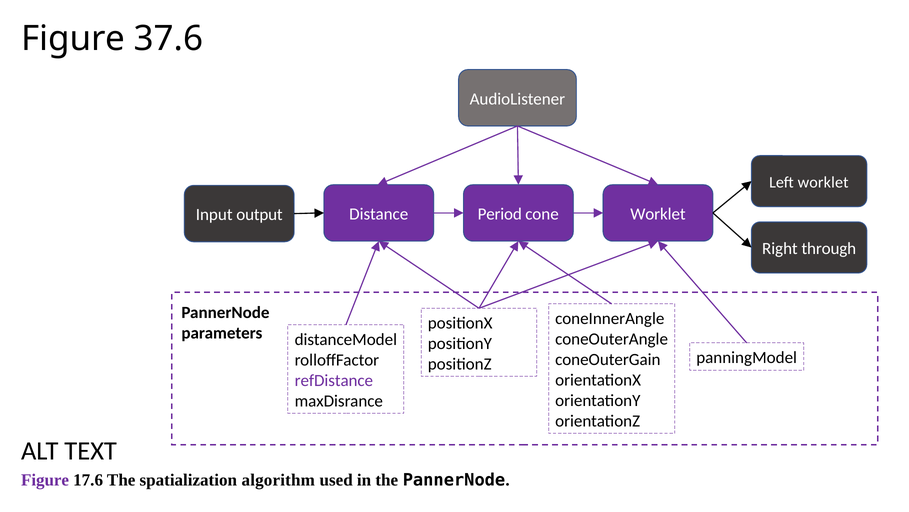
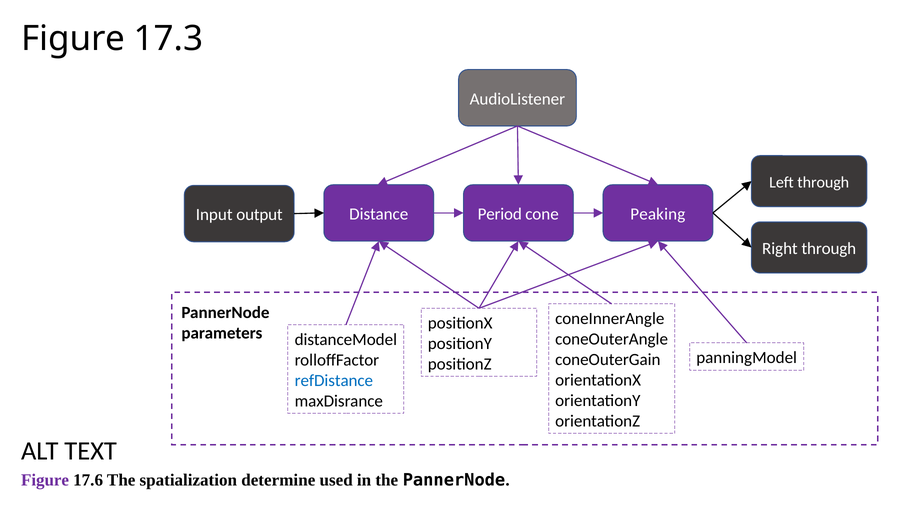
37.6: 37.6 -> 17.3 (169, 39)
Left worklet: worklet -> through (823, 182)
cone Worklet: Worklet -> Peaking (658, 214)
refDistance colour: purple -> blue (334, 380)
algorithm: algorithm -> determine (278, 480)
